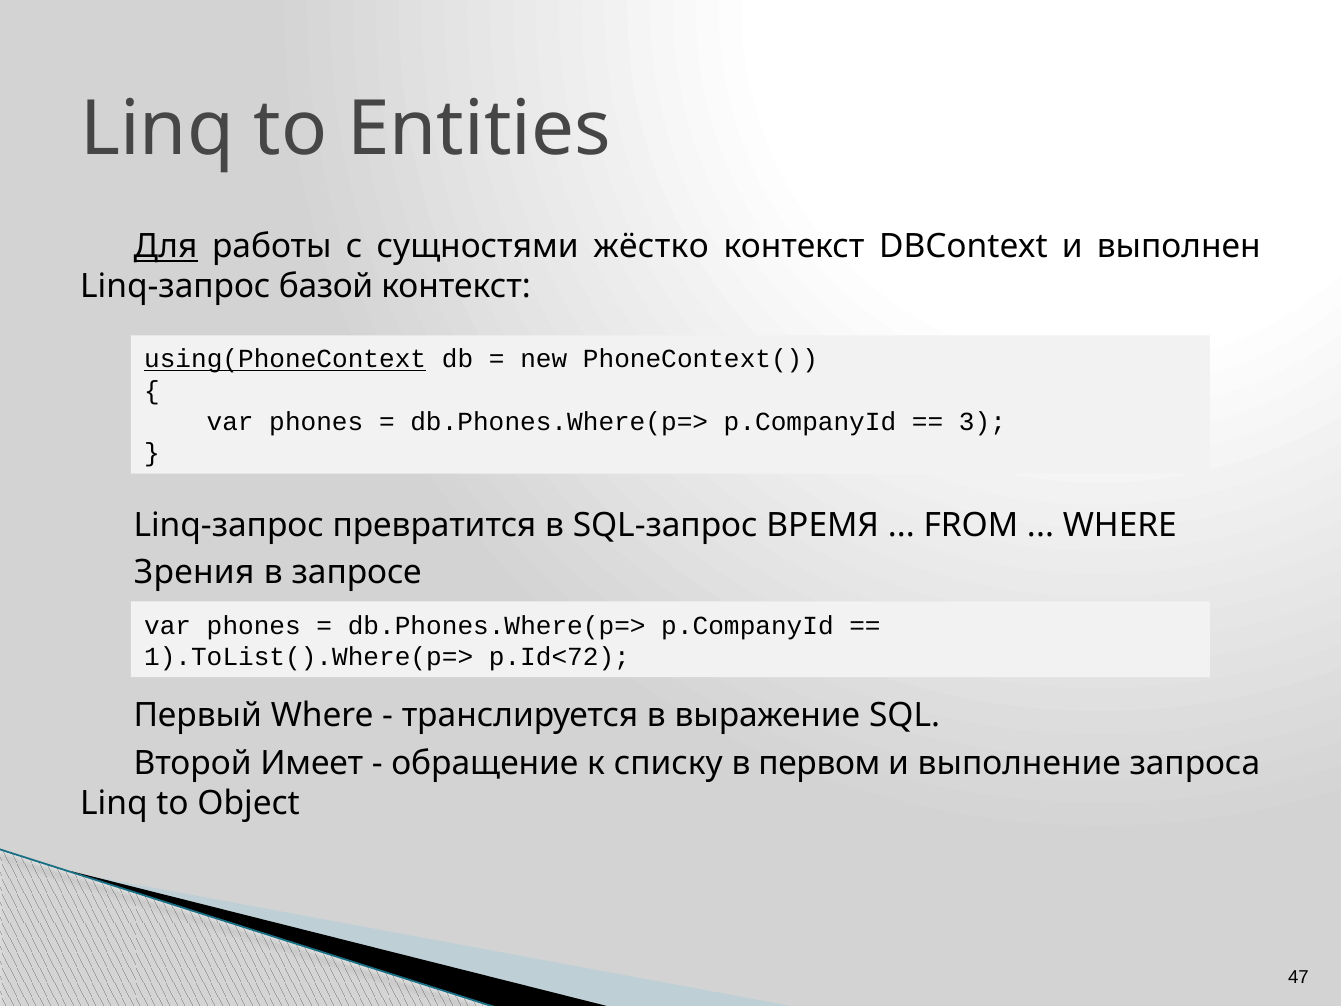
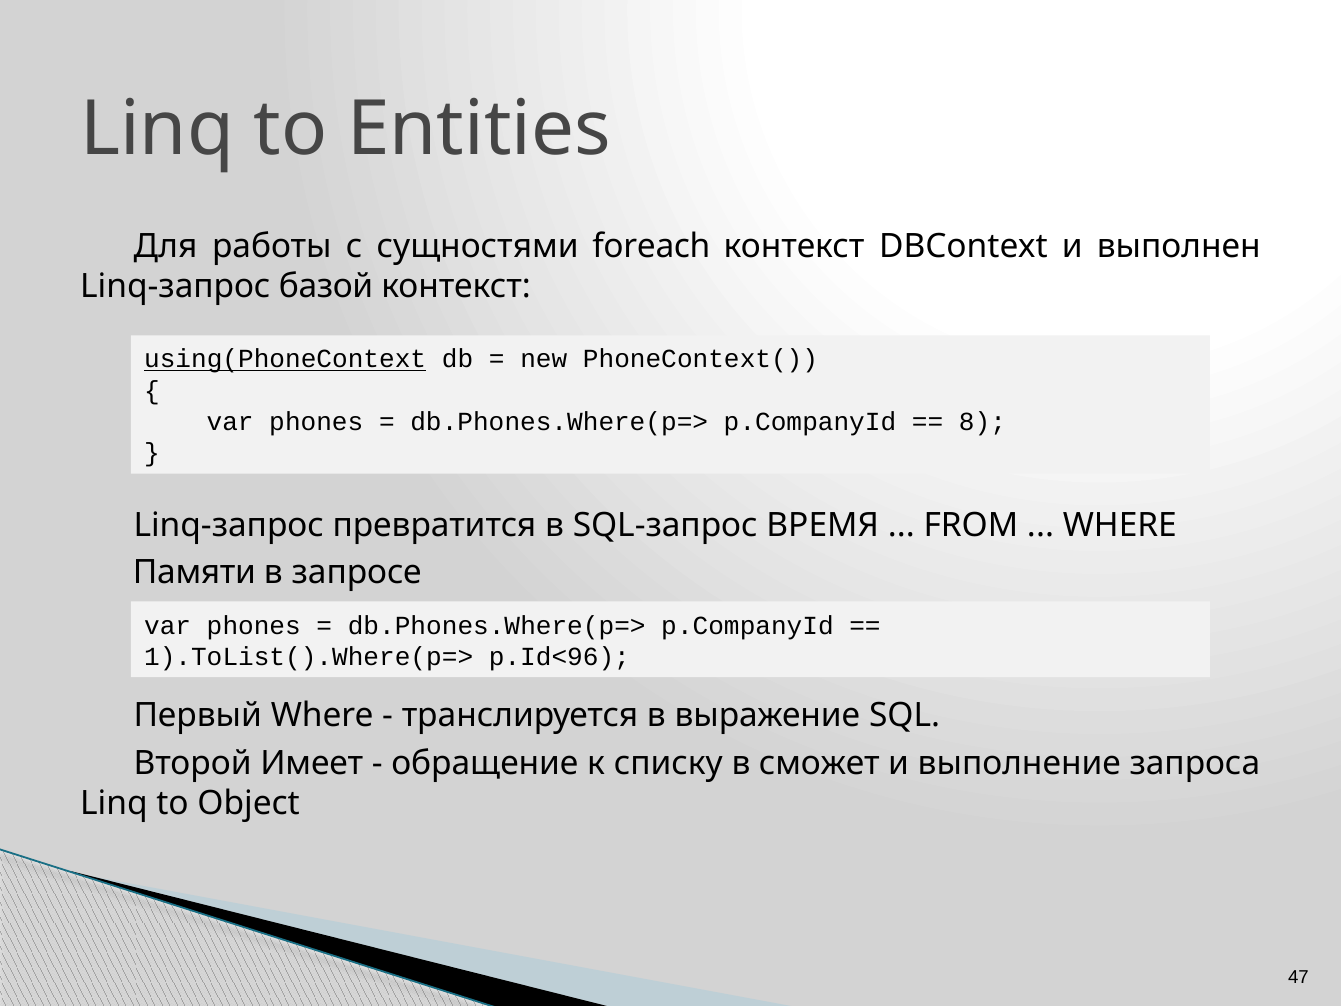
Для underline: present -> none (166, 246)
жёстко: жёстко -> foreach (651, 246)
3: 3 -> 8 (982, 422)
Зрения: Зрения -> Памяти (195, 573)
p.Id<72: p.Id<72 -> p.Id<96 (559, 657)
первом: первом -> сможет (819, 763)
